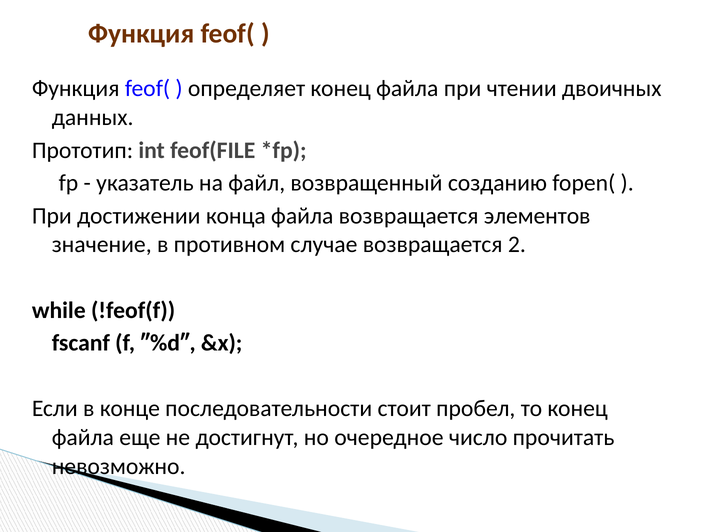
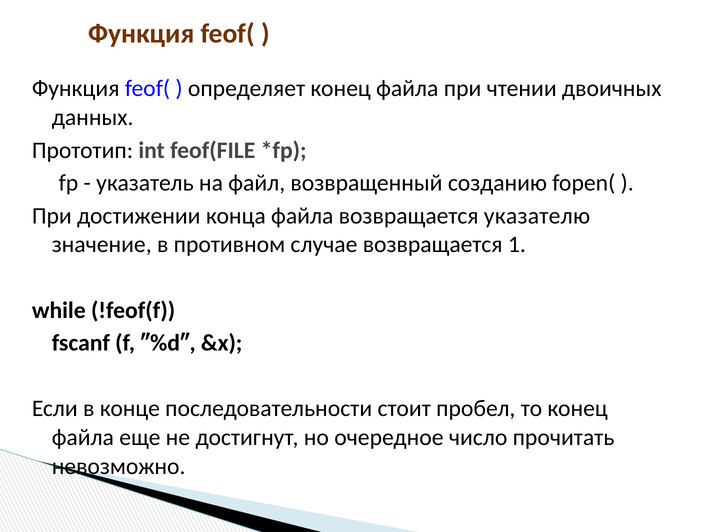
элементов: элементов -> указателю (537, 216)
2: 2 -> 1 (517, 245)
